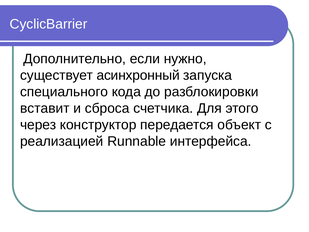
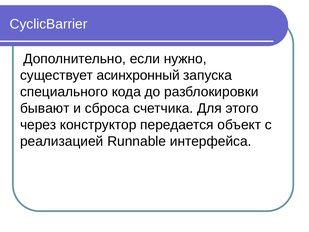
вставит: вставит -> бывают (45, 108)
